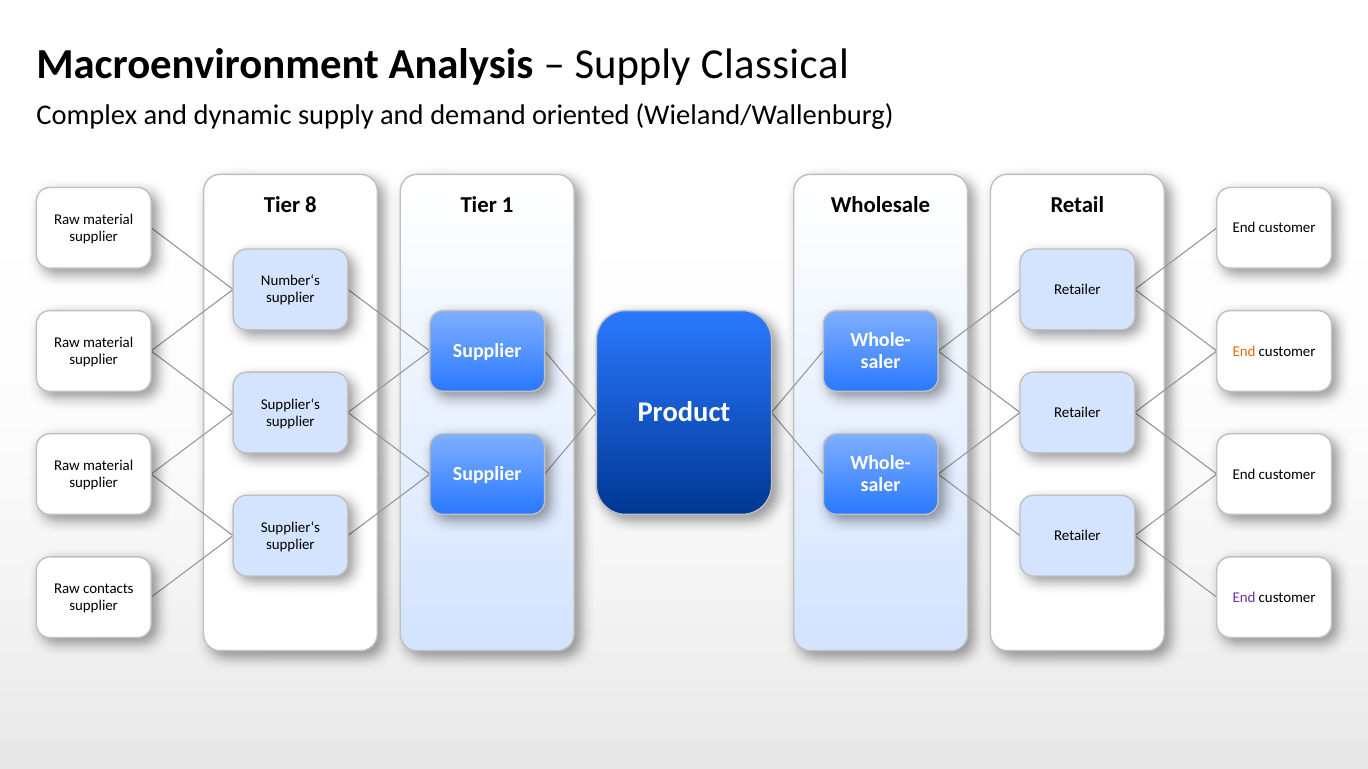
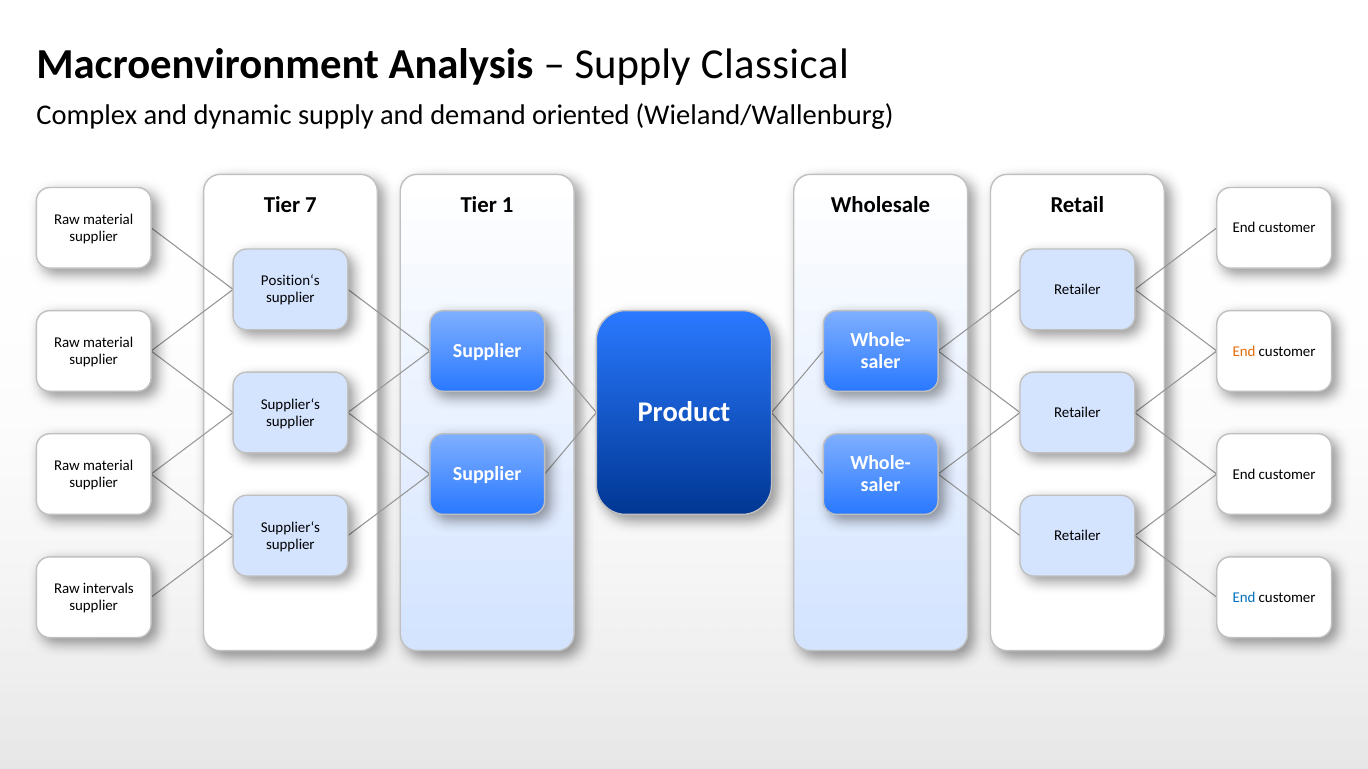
8: 8 -> 7 (311, 205)
Number‘s: Number‘s -> Position‘s (290, 281)
contacts: contacts -> intervals (108, 589)
End colour: purple -> blue (1244, 598)
